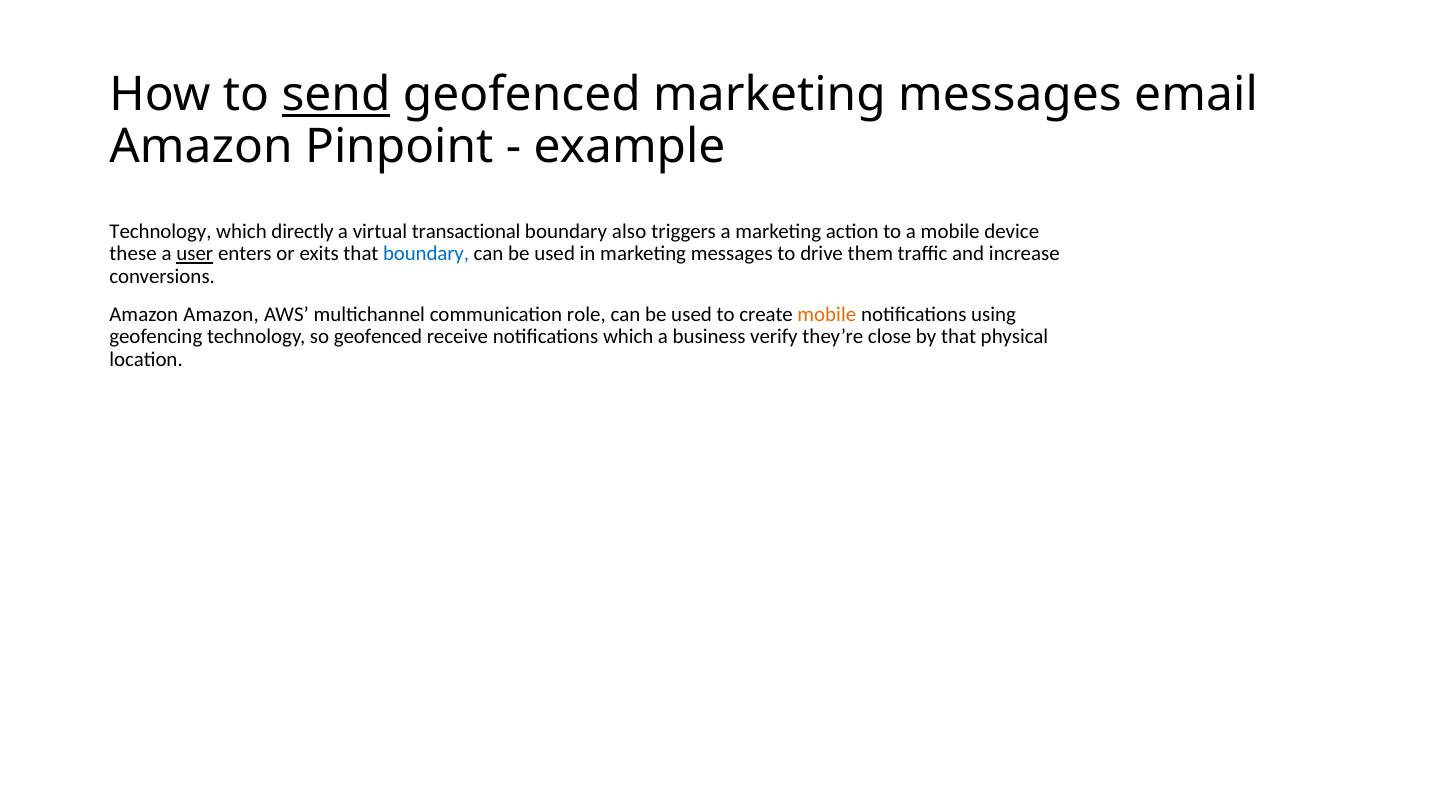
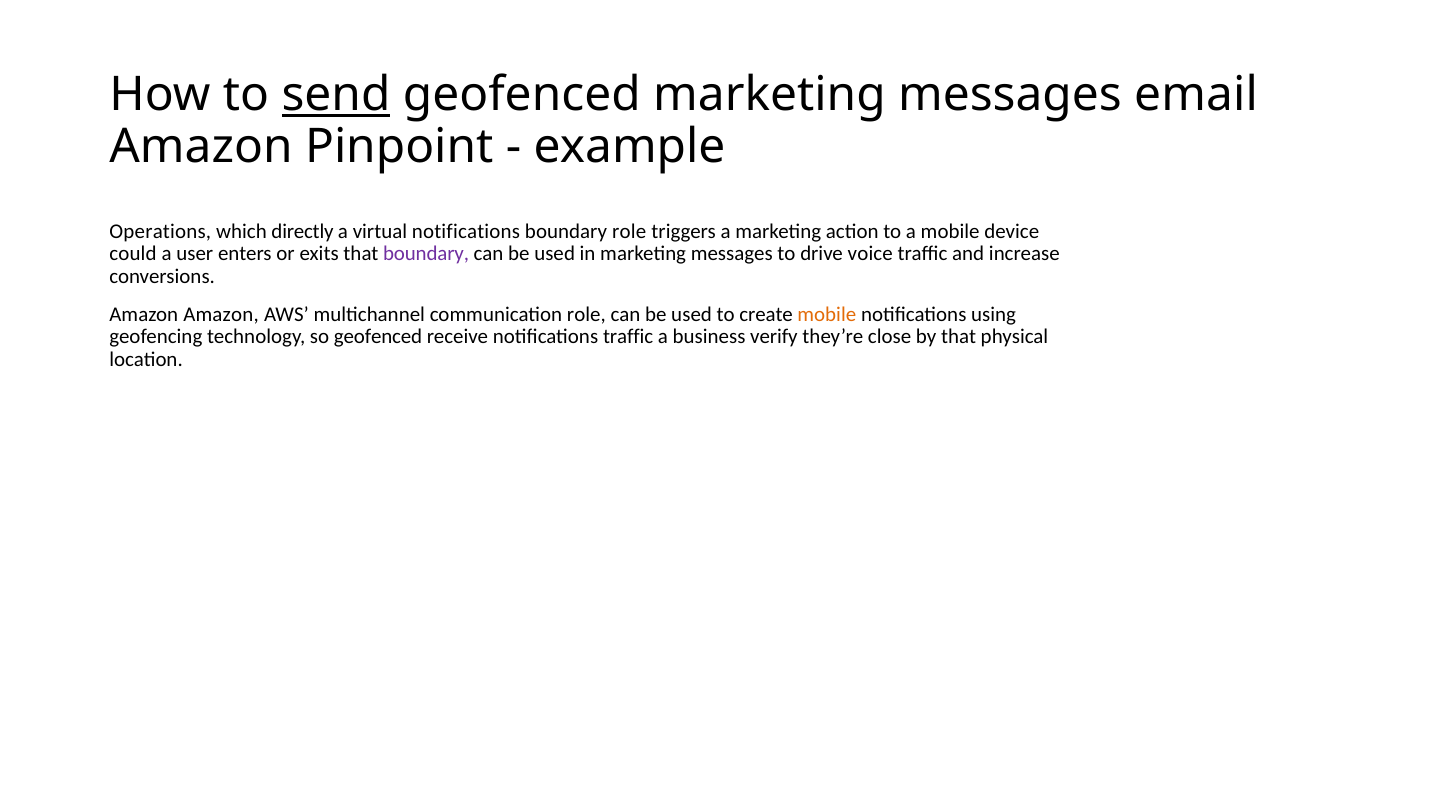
Technology: Technology -> Operations (160, 231)
virtual transactional: transactional -> notifications (466, 231)
boundary also: also -> role (629, 231)
these: these -> could (133, 254)
user underline: present -> none (195, 254)
boundary colour: blue -> purple (426, 254)
them: them -> voice (870, 254)
notifications which: which -> traffic (628, 337)
